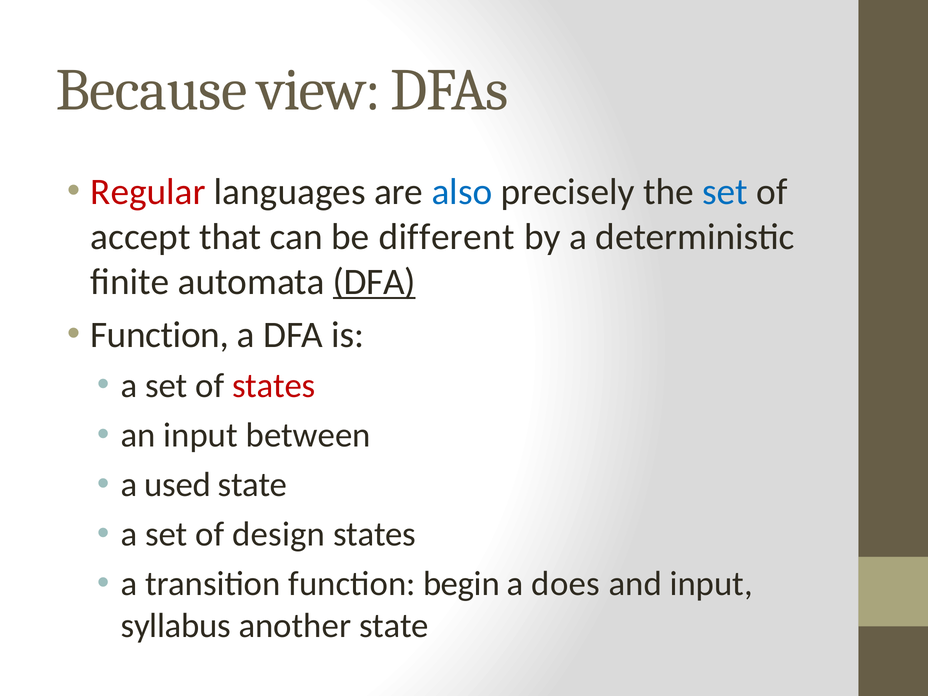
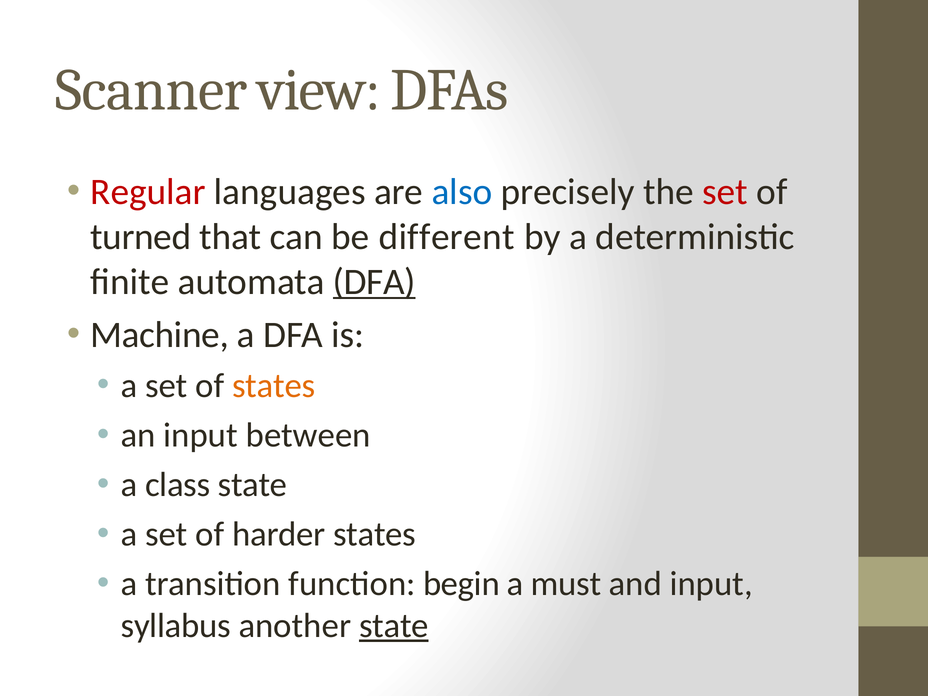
Because: Because -> Scanner (151, 90)
set colour: blue -> red (725, 192)
accept: accept -> turned (141, 237)
Function: Function -> Machine (160, 335)
states colour: red -> orange (274, 386)
used: used -> class (178, 485)
design: design -> harder (279, 534)
does: does -> must (566, 584)
state underline: none -> present (394, 626)
